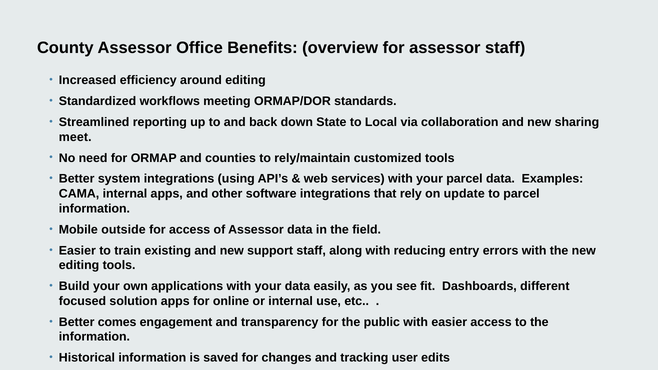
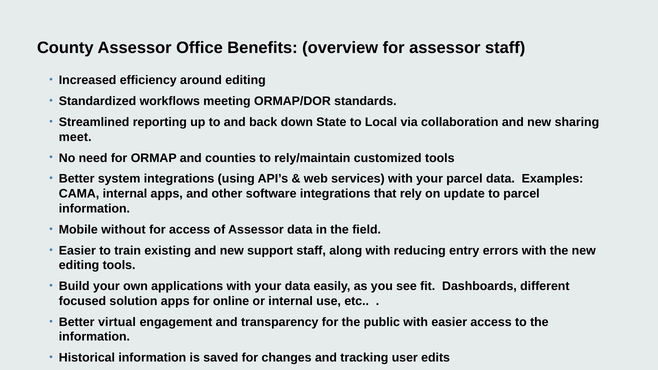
outside: outside -> without (123, 230)
comes: comes -> virtual (117, 322)
